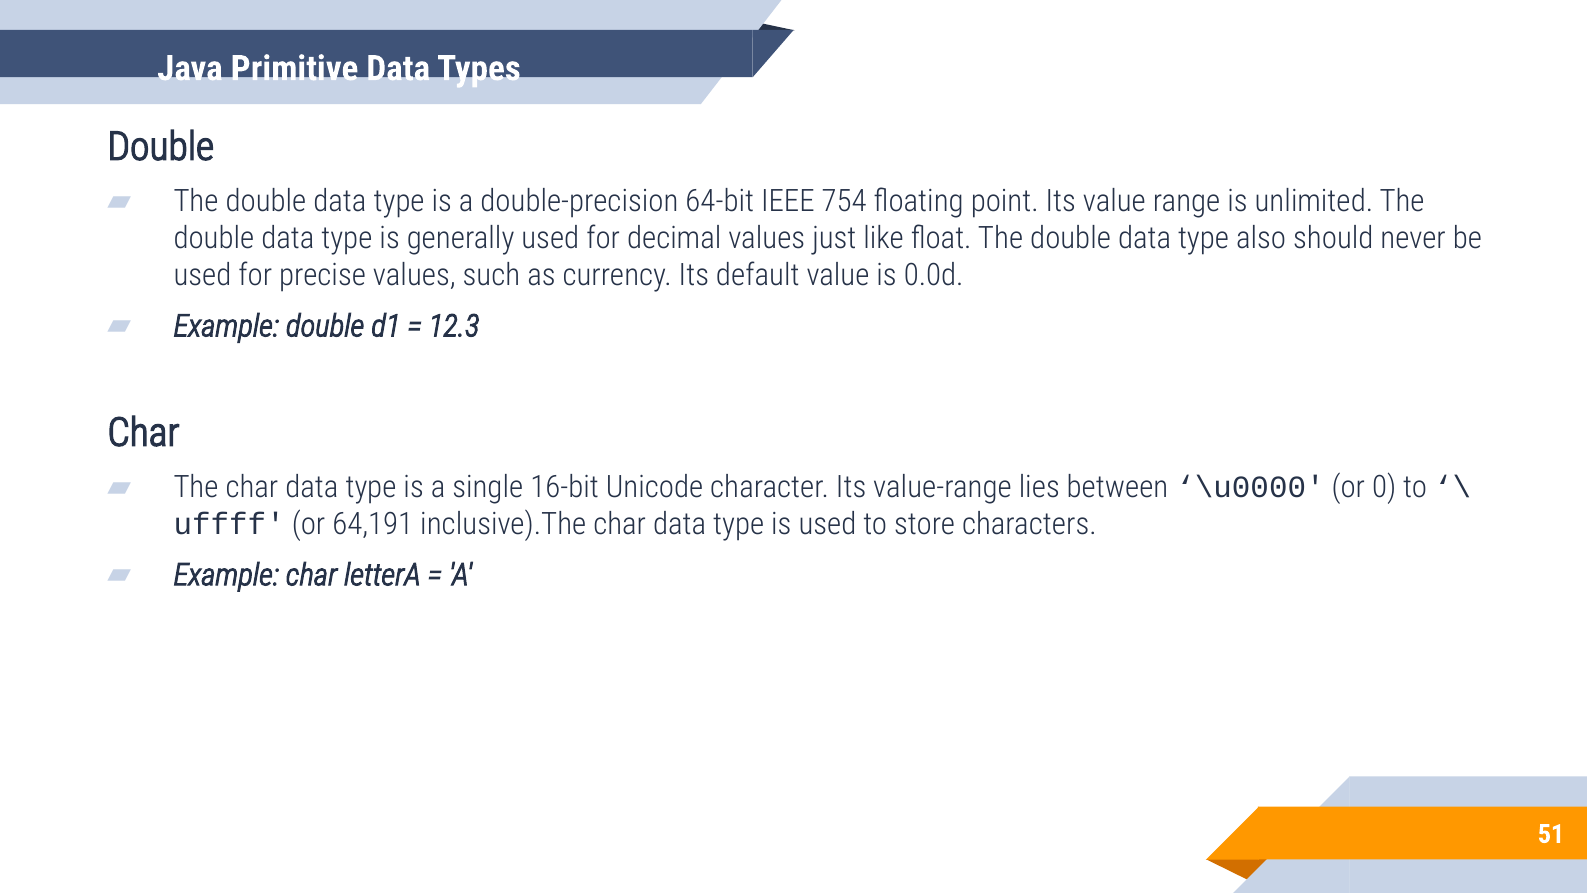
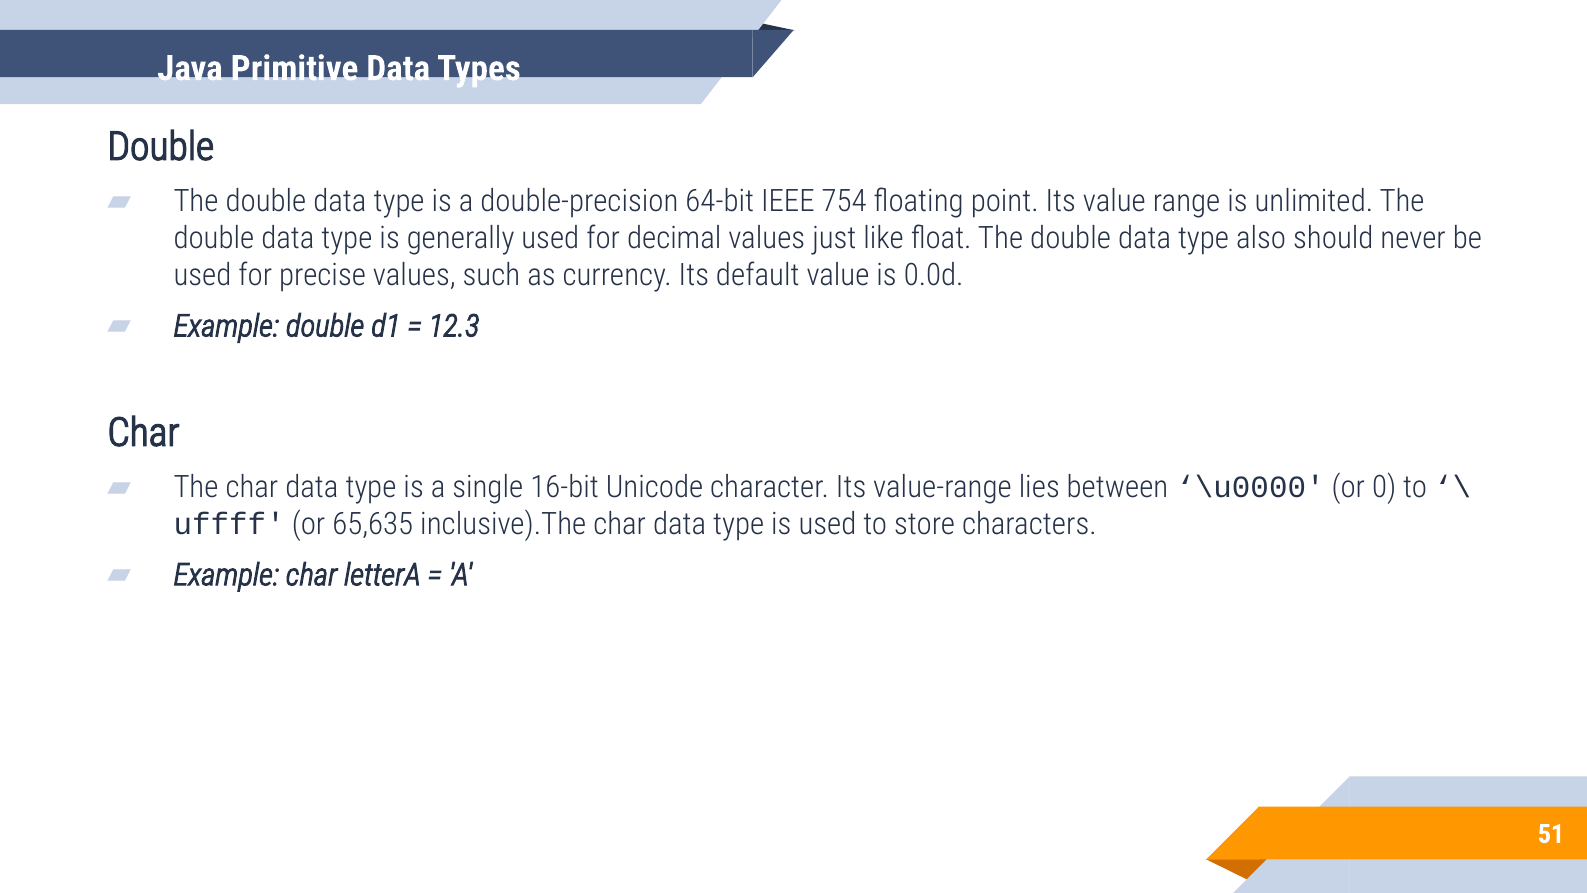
64,191: 64,191 -> 65,635 (373, 525)
